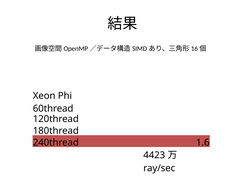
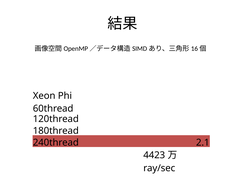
1.6: 1.6 -> 2.1 (203, 142)
